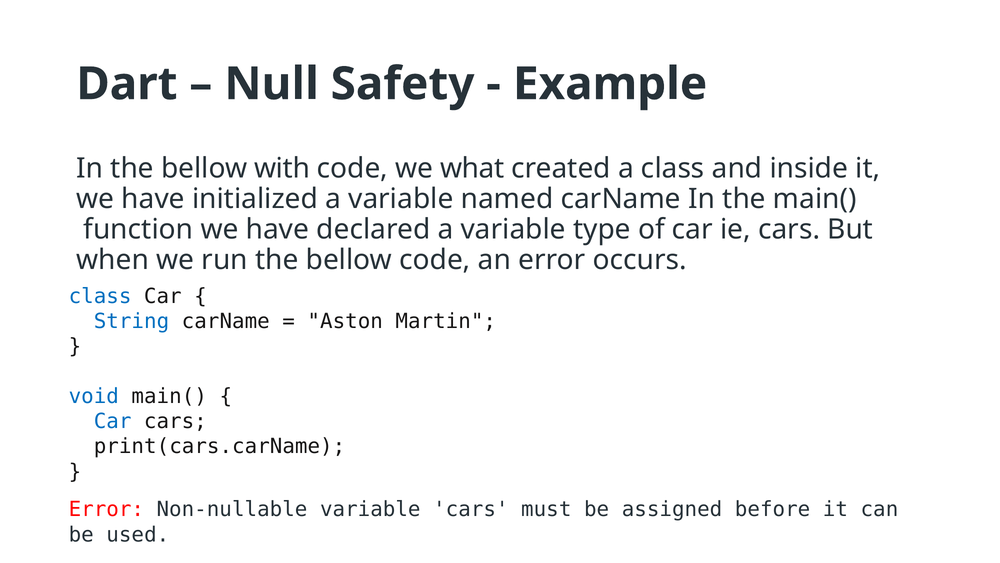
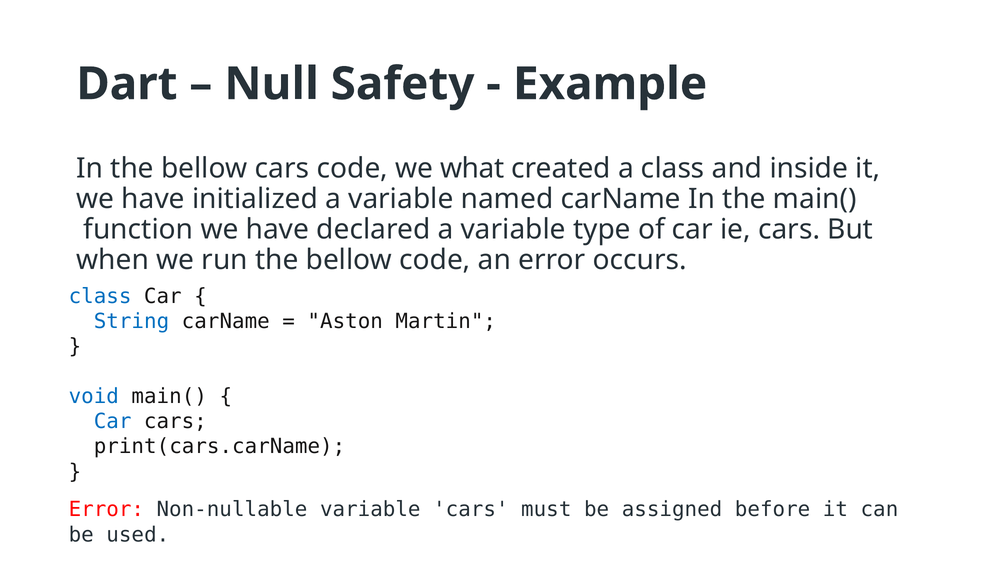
bellow with: with -> cars (282, 169)
